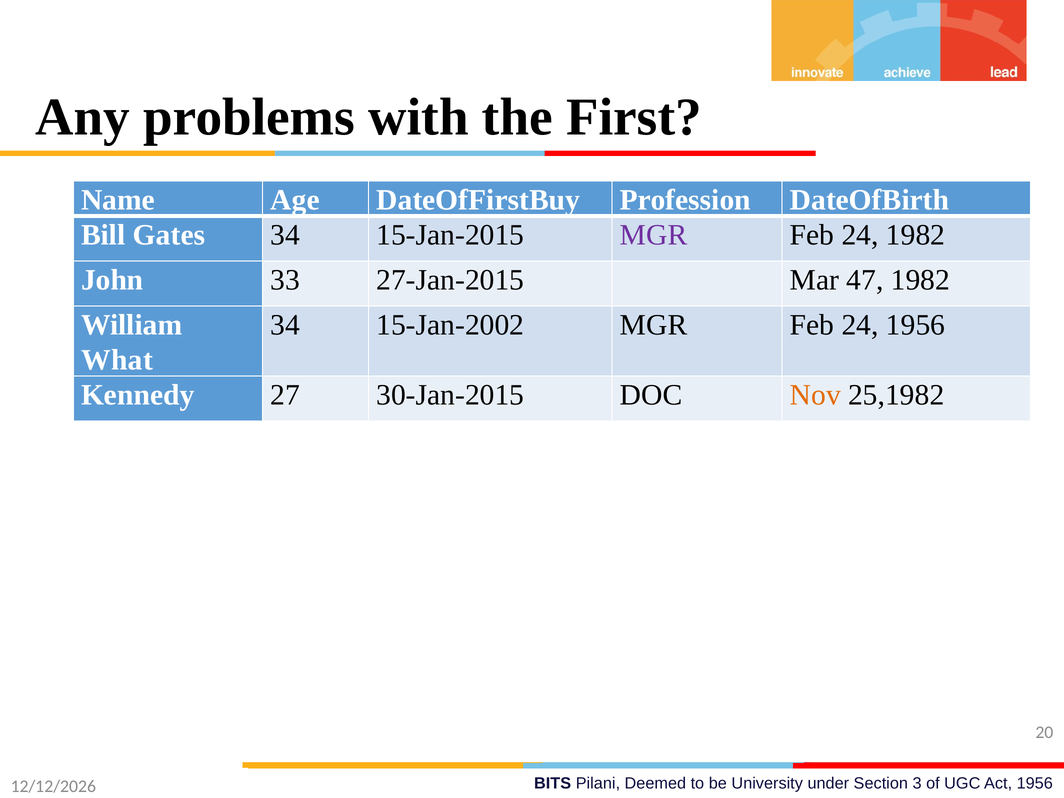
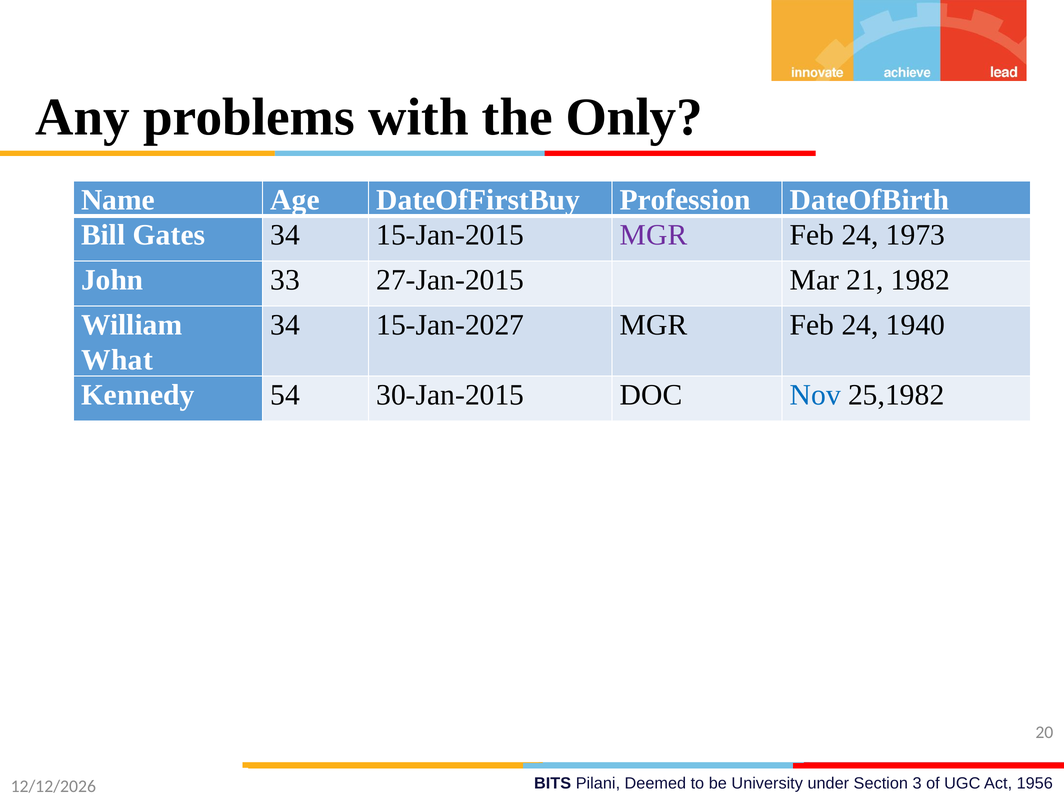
First: First -> Only (634, 117)
24 1982: 1982 -> 1973 (916, 235)
47: 47 -> 21 (865, 280)
15-Jan-2002: 15-Jan-2002 -> 15-Jan-2027 (450, 325)
24 1956: 1956 -> 1940 (916, 325)
27: 27 -> 54 (285, 395)
Nov colour: orange -> blue (815, 395)
